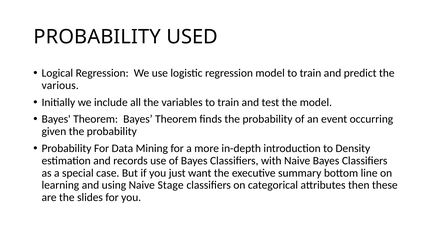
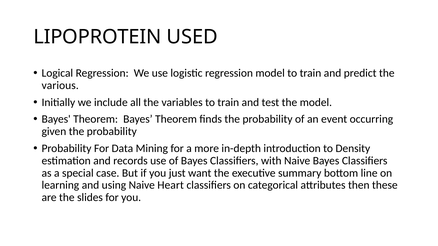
PROBABILITY: PROBABILITY -> LIPOPROTEIN (97, 37)
Stage: Stage -> Heart (171, 186)
